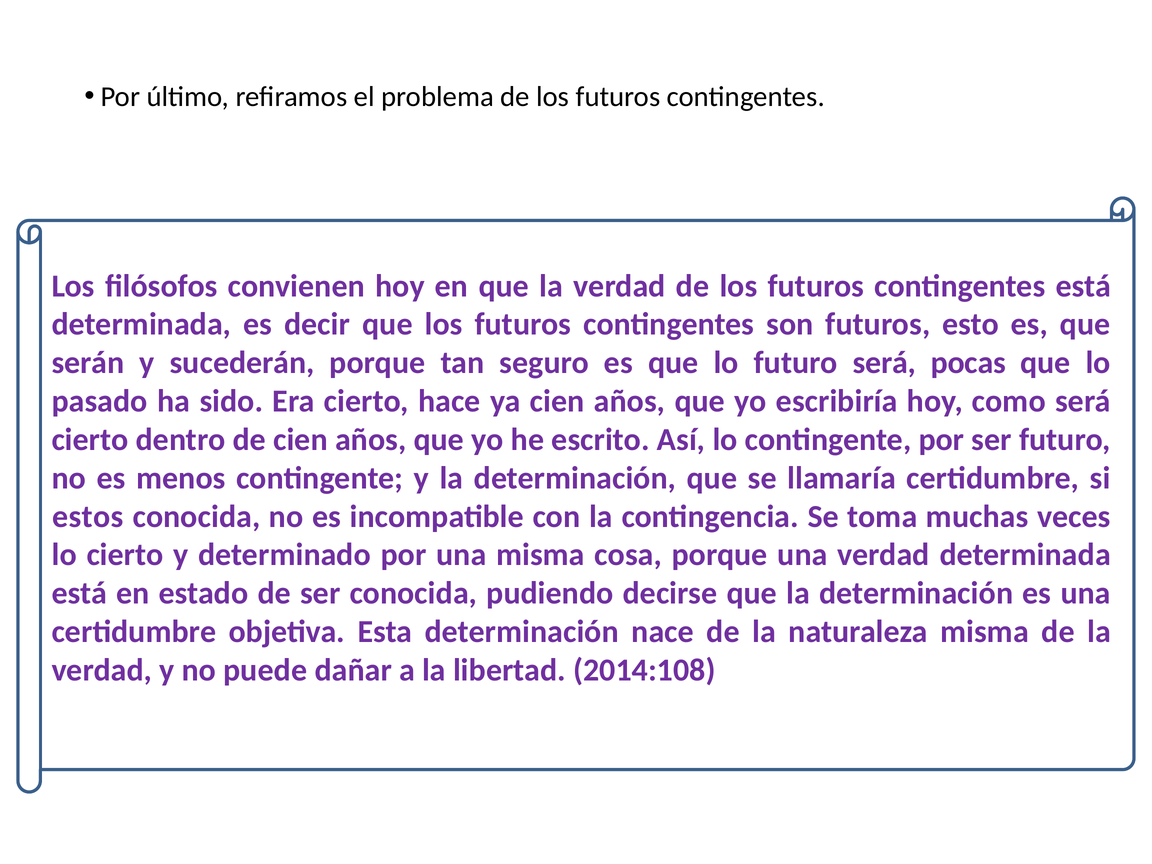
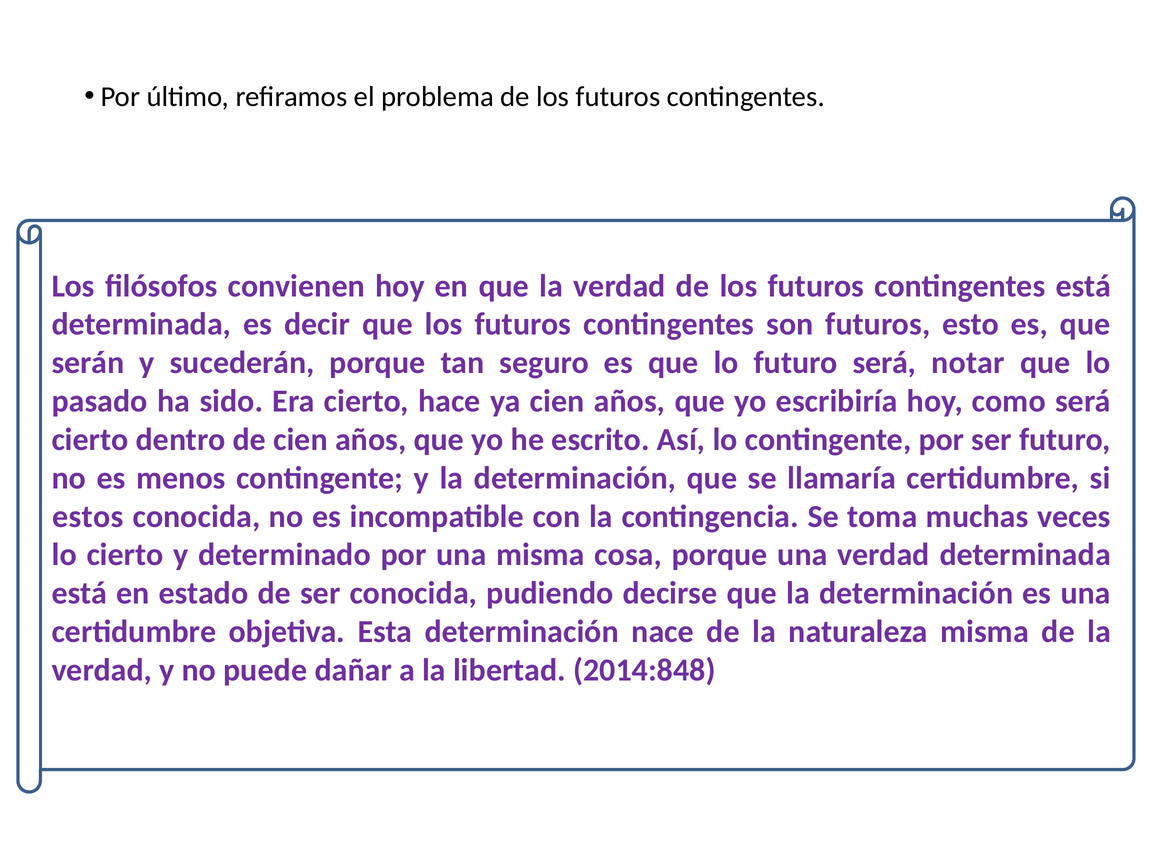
pocas: pocas -> notar (968, 363)
2014:108: 2014:108 -> 2014:848 (644, 670)
